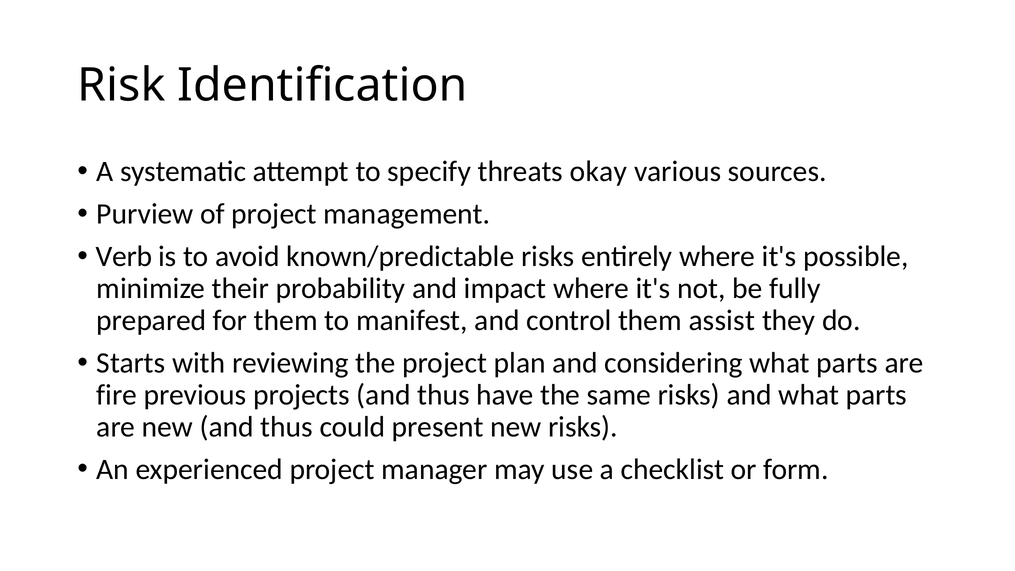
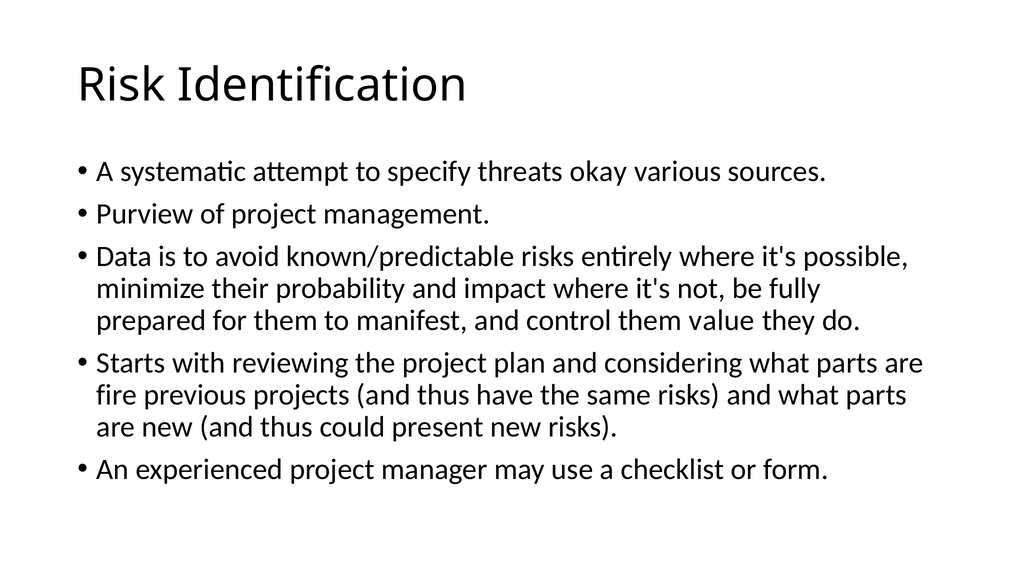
Verb: Verb -> Data (124, 257)
assist: assist -> value (722, 320)
